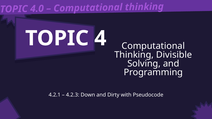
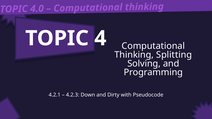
Divisible: Divisible -> Splitting (174, 55)
